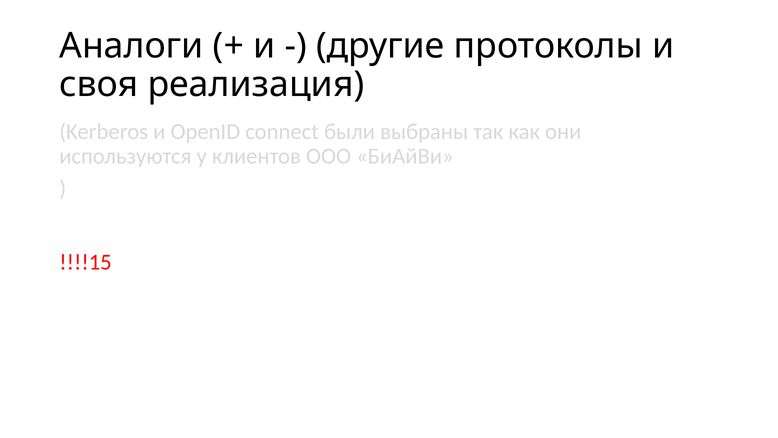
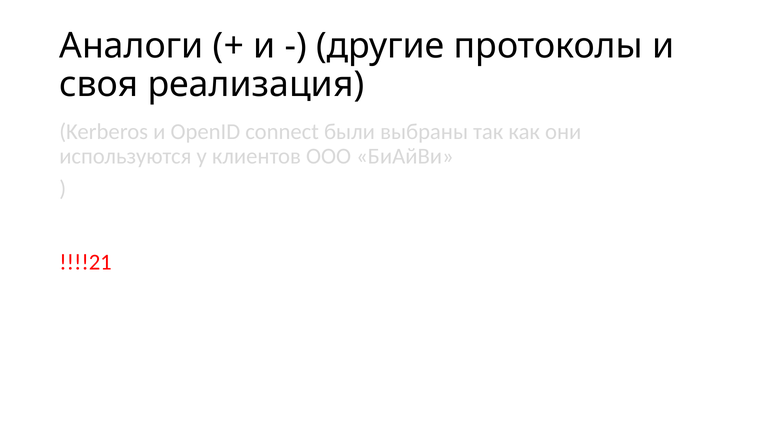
!!!!15: !!!!15 -> !!!!21 (86, 262)
